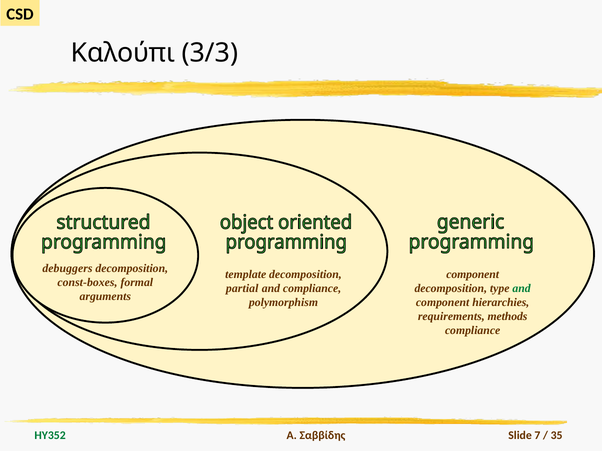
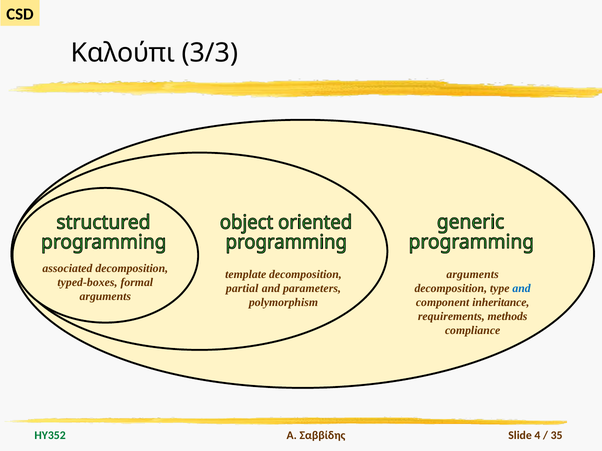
debuggers: debuggers -> associated (67, 269)
component: component -> arguments (473, 274)
const-boxes: const-boxes -> typed-boxes (87, 283)
and compliance: compliance -> parameters (312, 289)
and colour: green -> blue (522, 289)
hierarchies: hierarchies -> inheritance (501, 303)
7: 7 -> 4 (537, 436)
